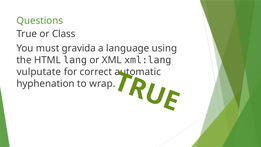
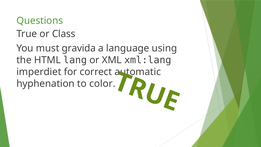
vulputate: vulputate -> imperdiet (39, 72)
wrap: wrap -> color (102, 84)
